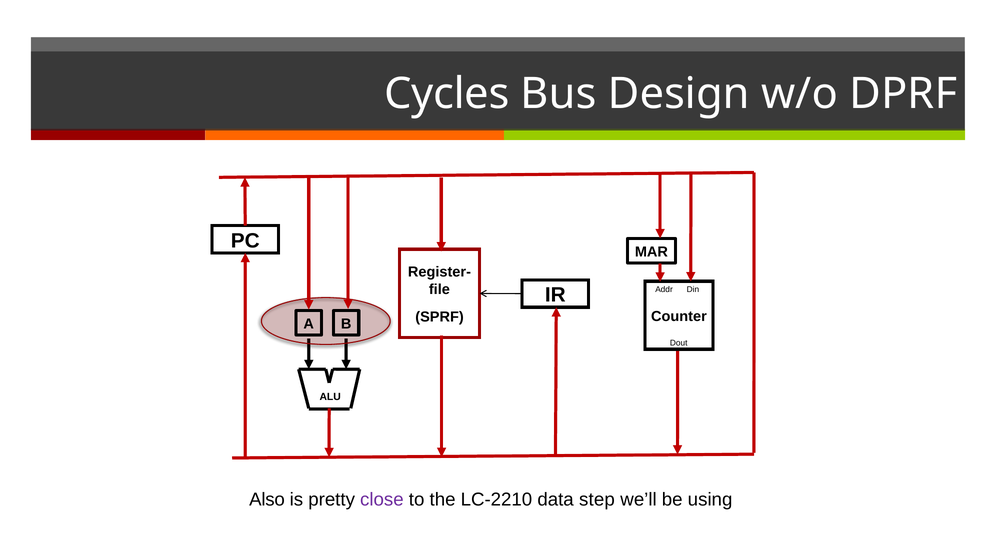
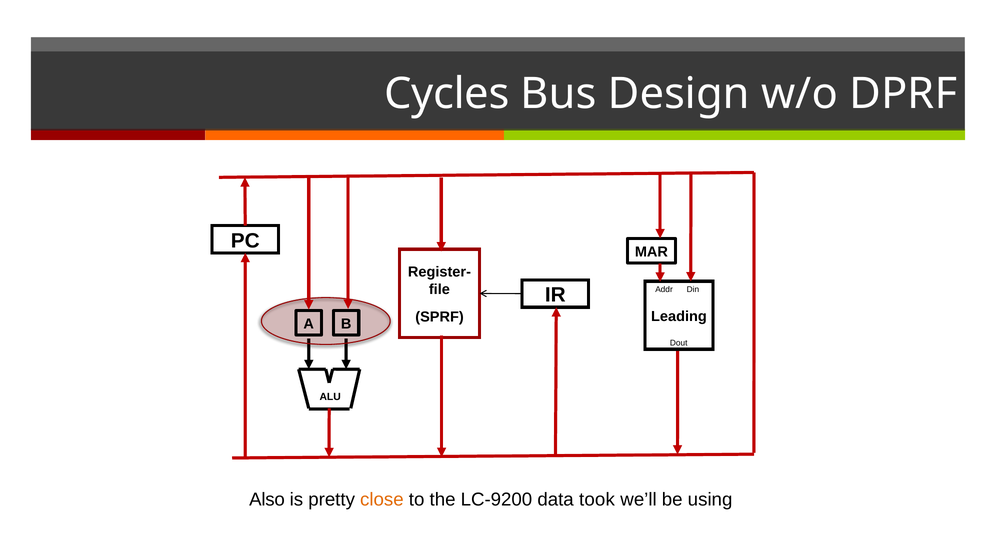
Counter: Counter -> Leading (679, 316)
close colour: purple -> orange (382, 500)
LC-2210: LC-2210 -> LC-9200 (496, 500)
step: step -> took (597, 500)
